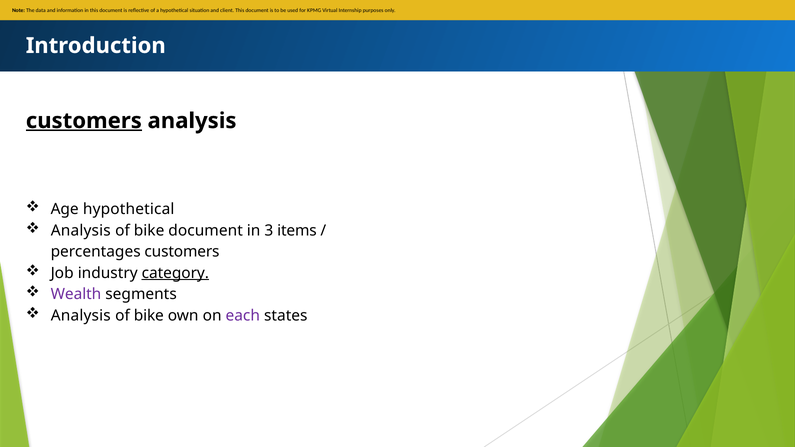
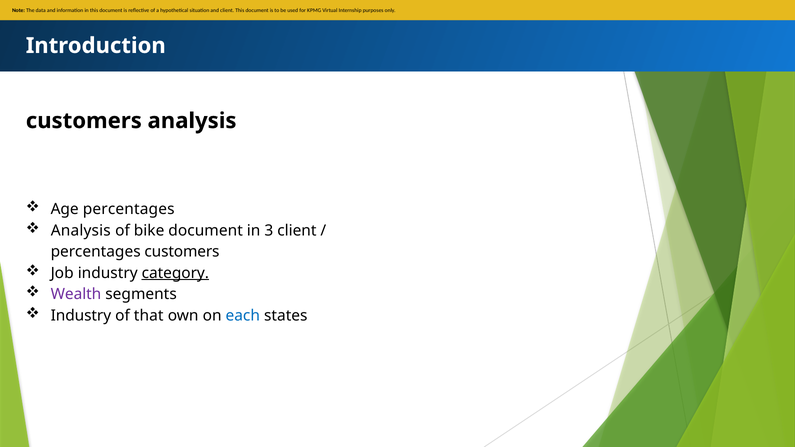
customers underline: present -> none (84, 121)
Age hypothetical: hypothetical -> percentages (129, 209)
3 items: items -> client (297, 231)
Analysis: Analysis -> Industry (81, 316)
bike: bike -> that (149, 316)
each colour: purple -> blue (243, 316)
